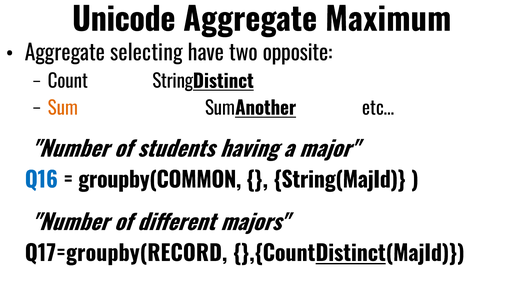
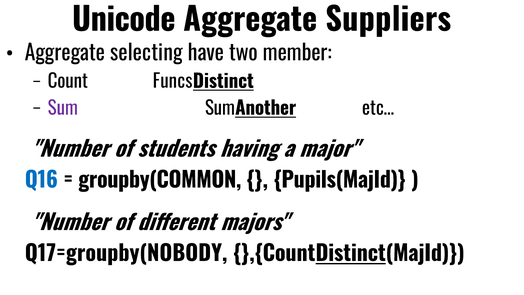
Maximum: Maximum -> Suppliers (388, 20)
opposite: opposite -> member (297, 53)
String: String -> Funcs (173, 82)
Sum colour: orange -> purple (63, 108)
String(MajId: String(MajId -> Pupils(MajId (340, 180)
Q17=groupby(RECORD: Q17=groupby(RECORD -> Q17=groupby(NOBODY (126, 254)
